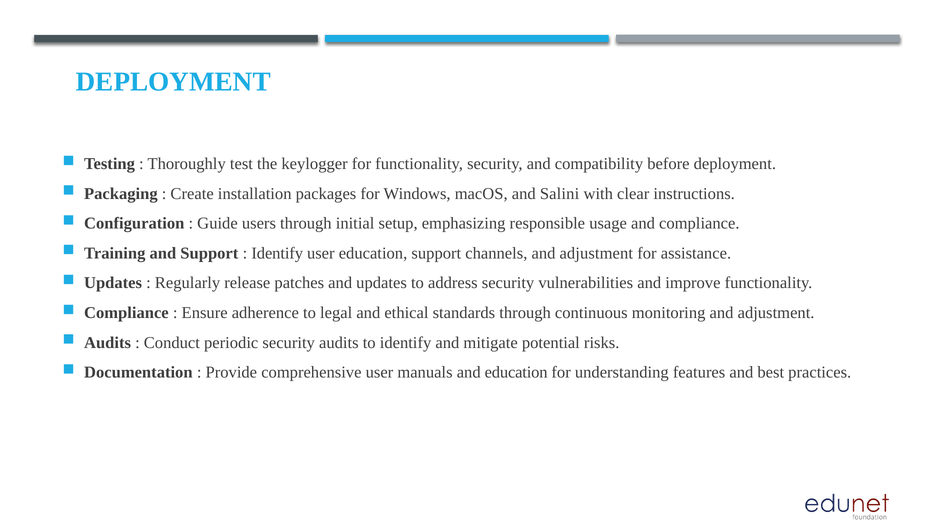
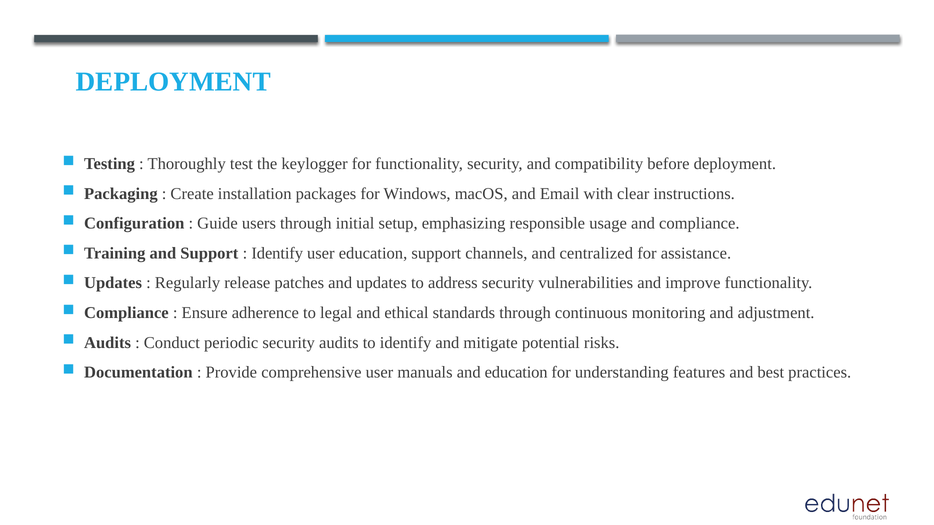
Salini: Salini -> Email (560, 194)
channels and adjustment: adjustment -> centralized (596, 253)
